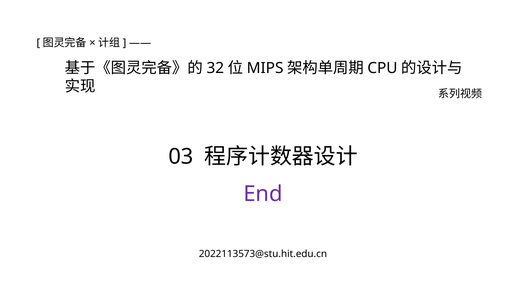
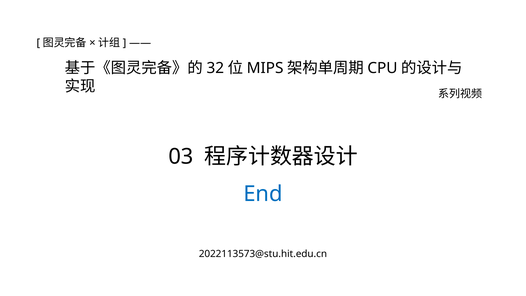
End colour: purple -> blue (263, 194)
